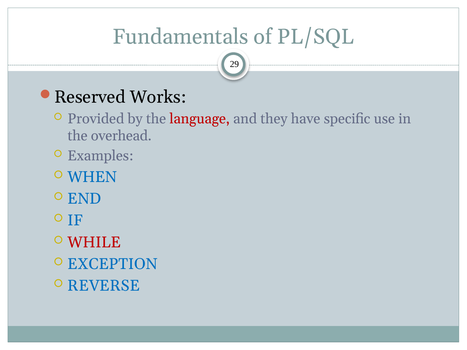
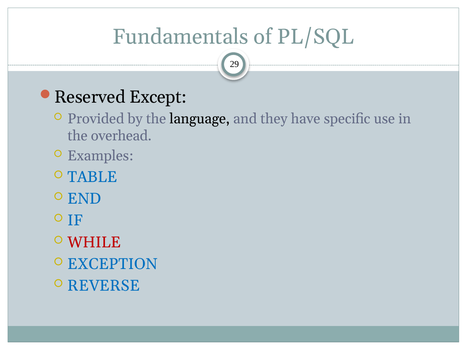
Works: Works -> Except (158, 97)
language colour: red -> black (200, 119)
WHEN: WHEN -> TABLE (92, 177)
